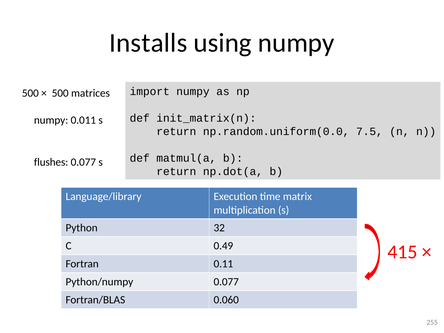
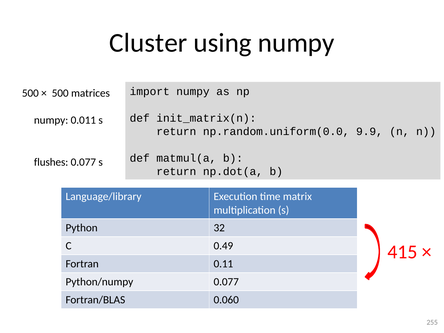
Installs: Installs -> Cluster (148, 43)
7.5: 7.5 -> 9.9 (369, 131)
